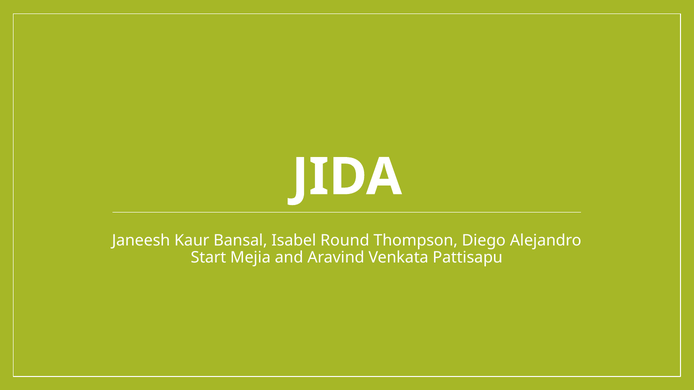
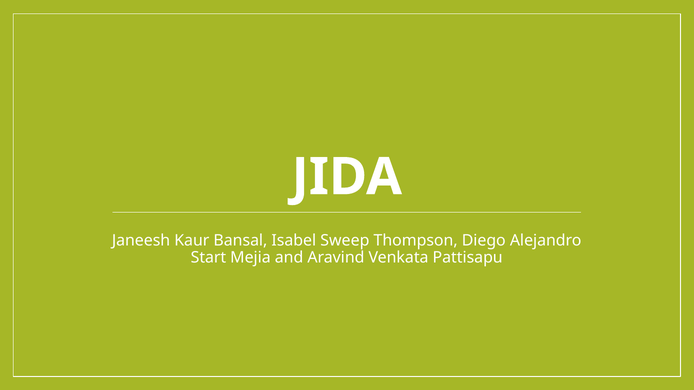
Round: Round -> Sweep (345, 240)
